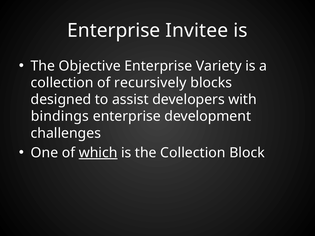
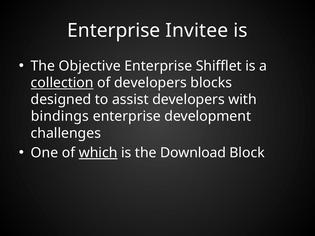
Variety: Variety -> Shifflet (219, 66)
collection underline: none -> present (62, 83)
of recursively: recursively -> developers (150, 83)
the Collection: Collection -> Download (193, 153)
